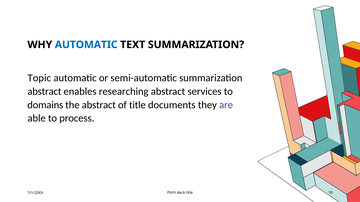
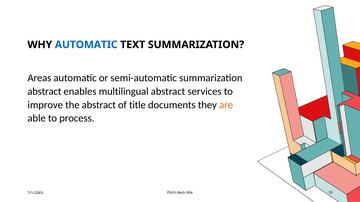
Topic: Topic -> Areas (39, 78)
researching: researching -> multilingual (124, 92)
domains: domains -> improve (45, 105)
are colour: purple -> orange (226, 105)
